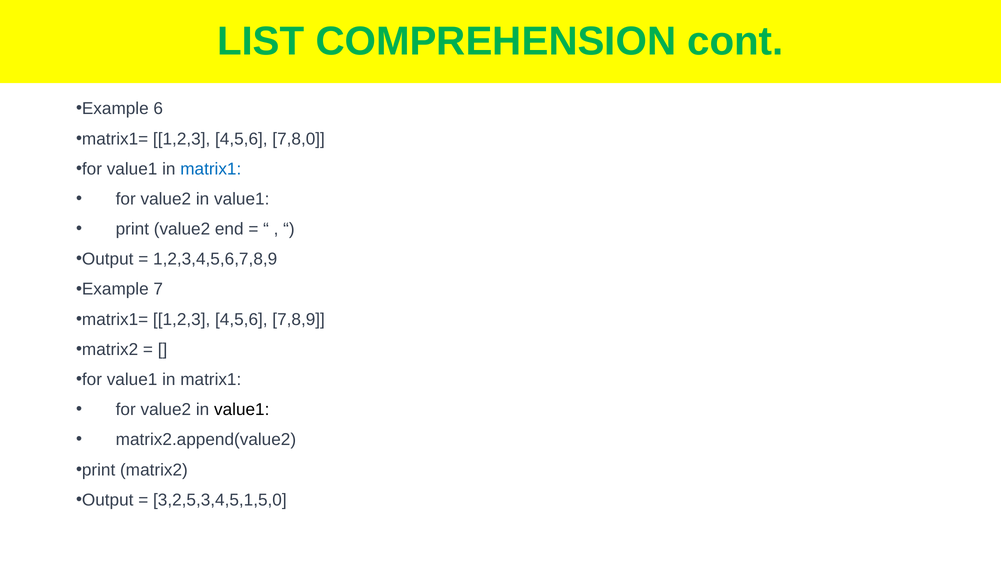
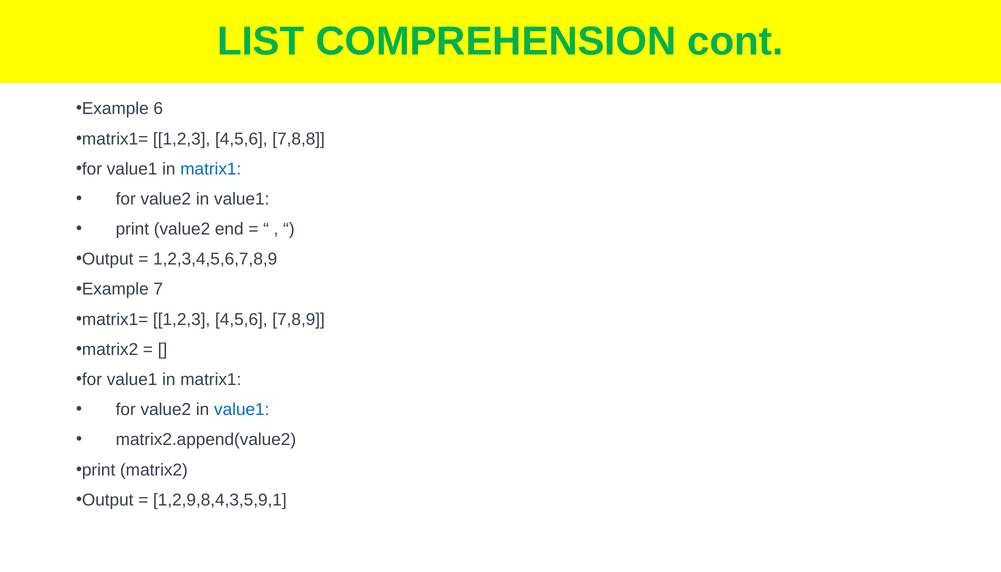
7,8,0: 7,8,0 -> 7,8,8 (299, 139)
value1 colour: black -> blue (242, 410)
3,2,5,3,4,5,1,5,0: 3,2,5,3,4,5,1,5,0 -> 1,2,9,8,4,3,5,9,1 (220, 500)
